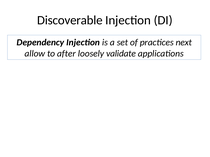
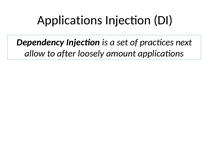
Discoverable: Discoverable -> Applications (70, 20)
validate: validate -> amount (121, 54)
